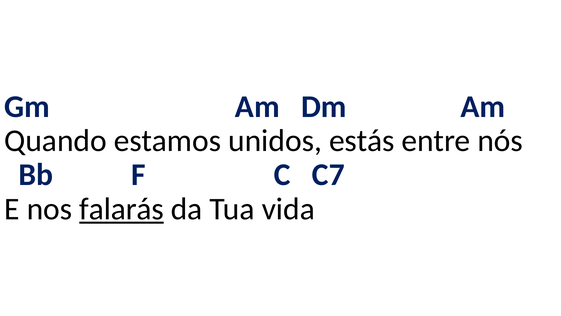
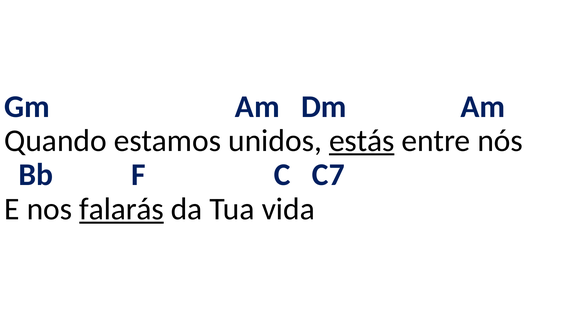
estás underline: none -> present (362, 141)
